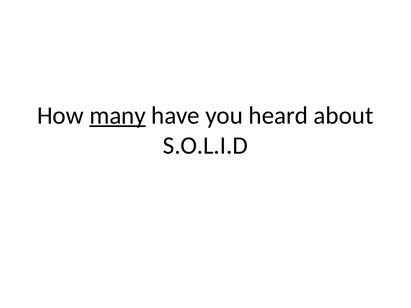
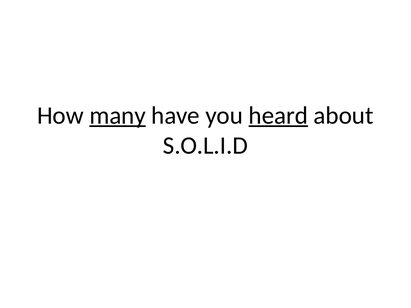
heard underline: none -> present (278, 115)
